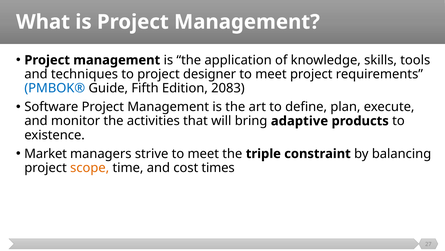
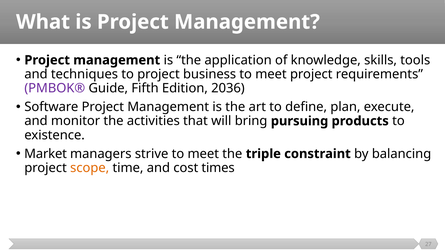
designer: designer -> business (210, 74)
PMBOK® colour: blue -> purple (55, 88)
2083: 2083 -> 2036 (228, 88)
adaptive: adaptive -> pursuing (300, 121)
